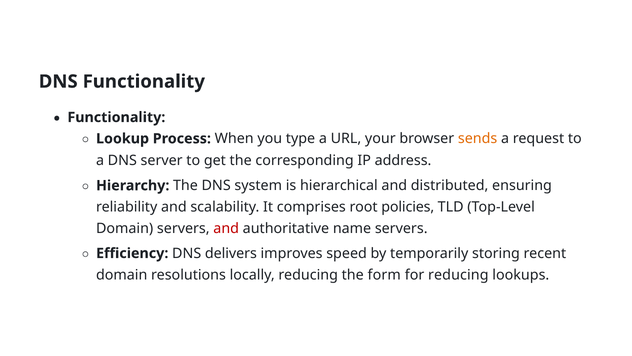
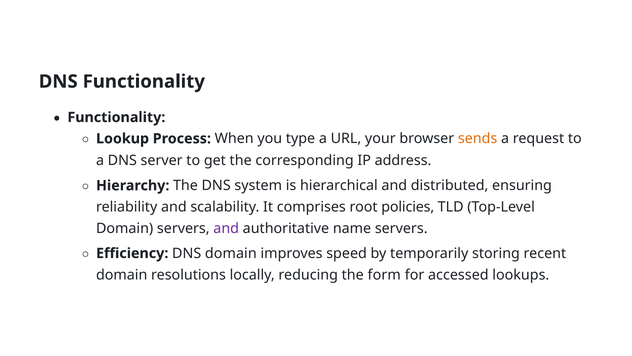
and colour: red -> purple (226, 228)
DNS delivers: delivers -> domain (231, 253)
for reducing: reducing -> accessed (458, 275)
